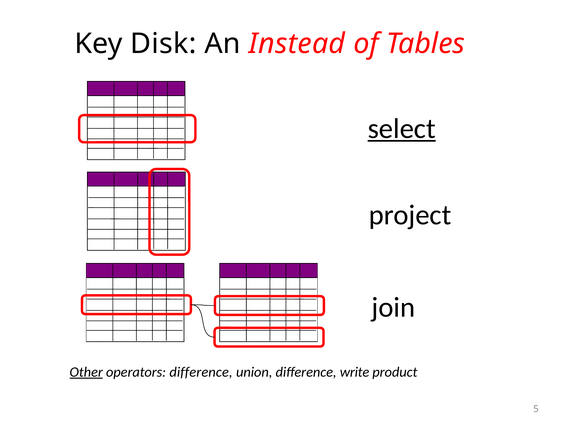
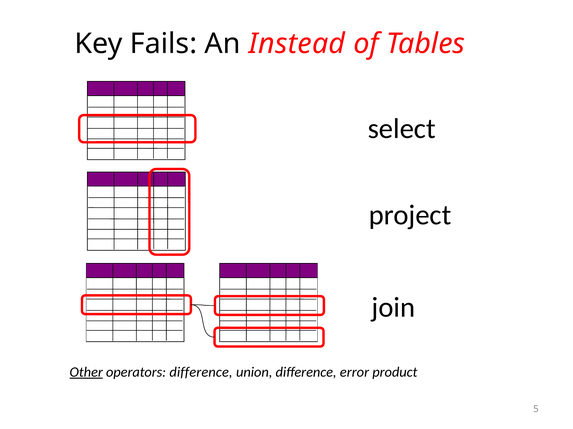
Disk: Disk -> Fails (163, 44)
select underline: present -> none (402, 129)
write: write -> error (354, 373)
